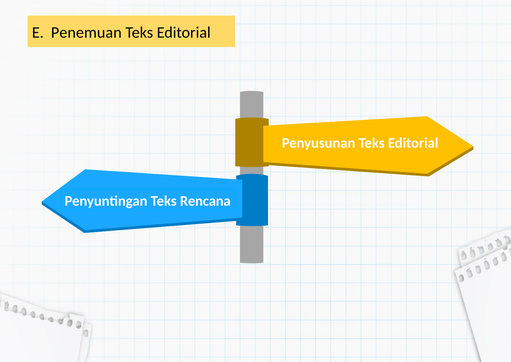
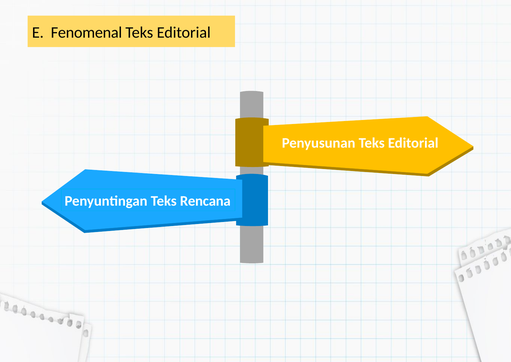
Penemuan: Penemuan -> Fenomenal (86, 32)
